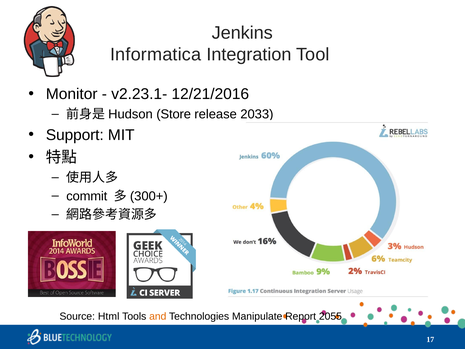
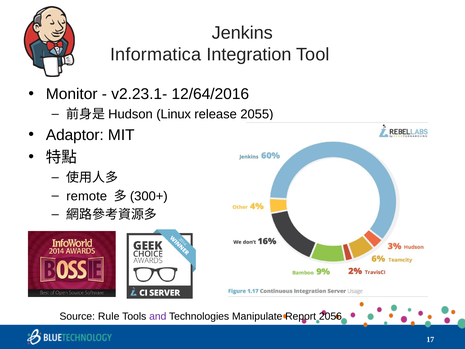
12/21/2016: 12/21/2016 -> 12/64/2016 (210, 94)
Store: Store -> Linux (174, 114)
2033: 2033 -> 2055 (257, 114)
Support: Support -> Adaptor (75, 135)
commit: commit -> remote (87, 196)
Html: Html -> Rule (109, 316)
and colour: orange -> purple (158, 316)
2055: 2055 -> 2056 (330, 316)
